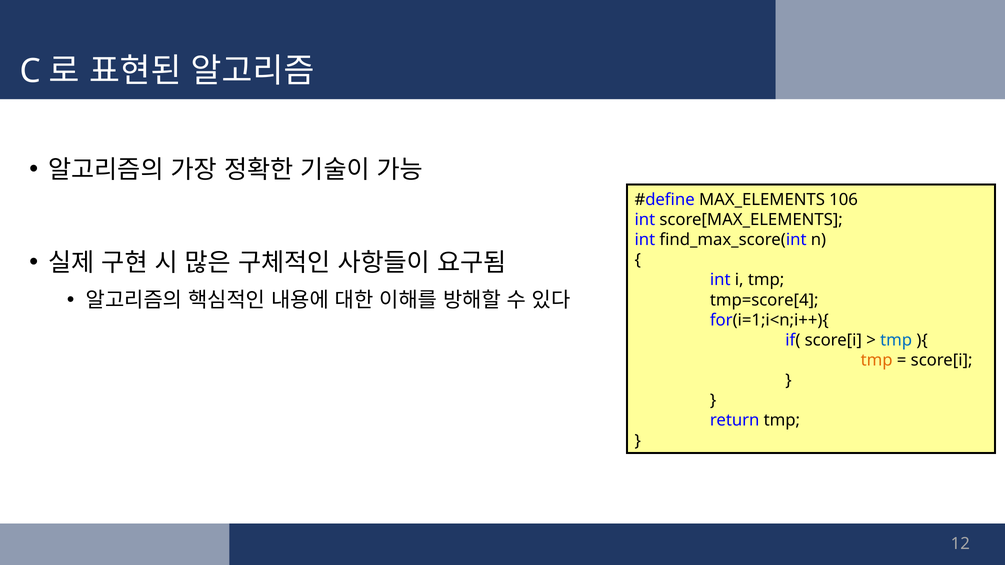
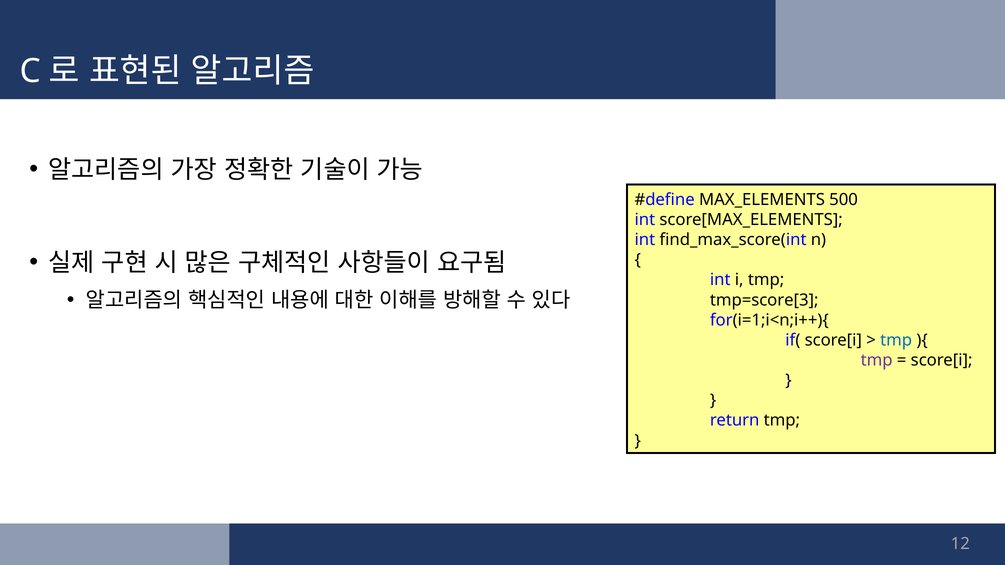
106: 106 -> 500 (844, 200)
tmp=score[4: tmp=score[4 -> tmp=score[3 (764, 300)
tmp colour: orange -> purple (877, 360)
